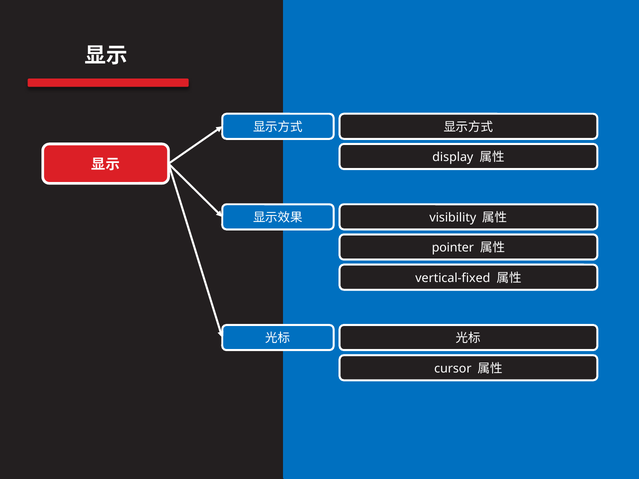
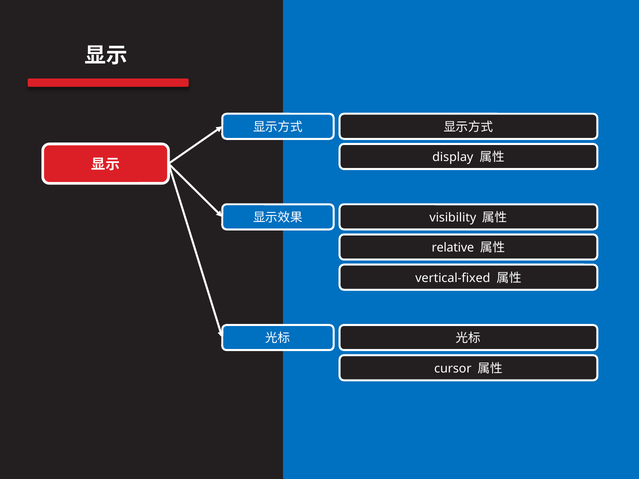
pointer: pointer -> relative (453, 248)
